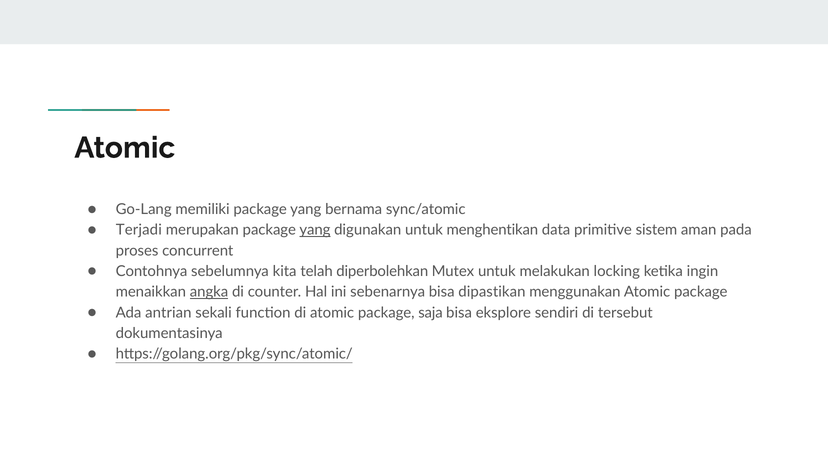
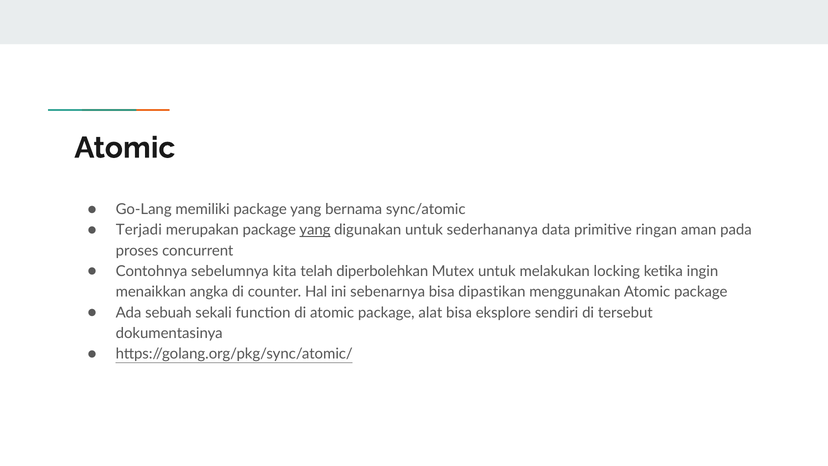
menghentikan: menghentikan -> sederhananya (492, 230)
sistem: sistem -> ringan (656, 230)
angka underline: present -> none (209, 292)
antrian: antrian -> sebuah (168, 312)
saja: saja -> alat (430, 312)
